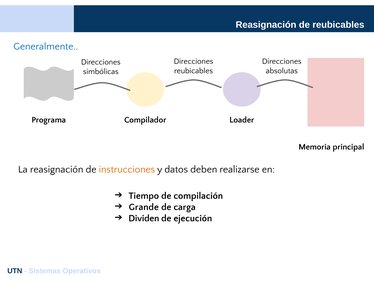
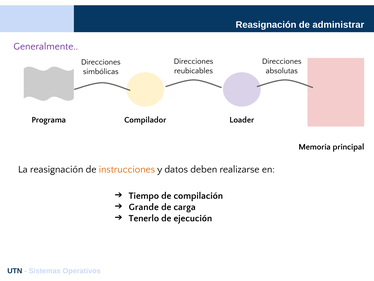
de reubicables: reubicables -> administrar (338, 25)
Generalmente colour: blue -> purple (46, 46)
Dividen: Dividen -> Tenerlo (144, 218)
